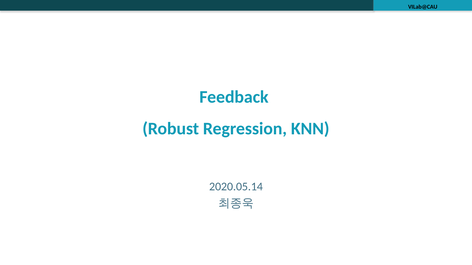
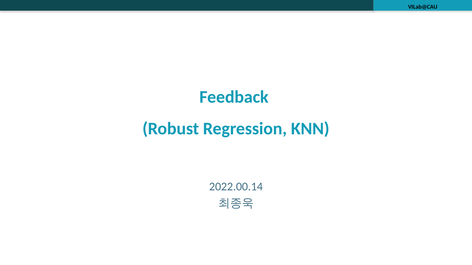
2020.05.14: 2020.05.14 -> 2022.00.14 (236, 187)
